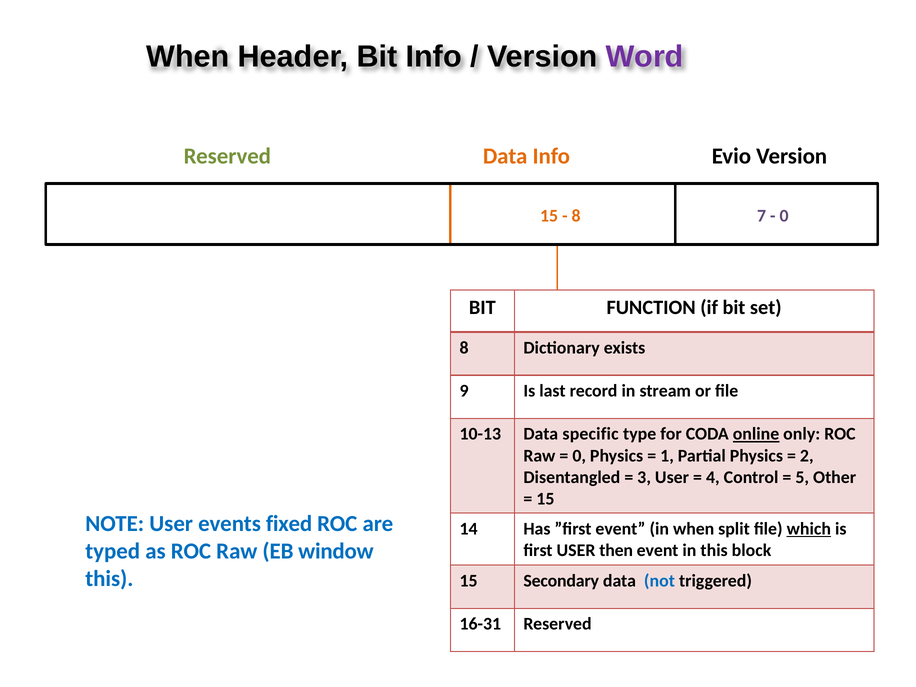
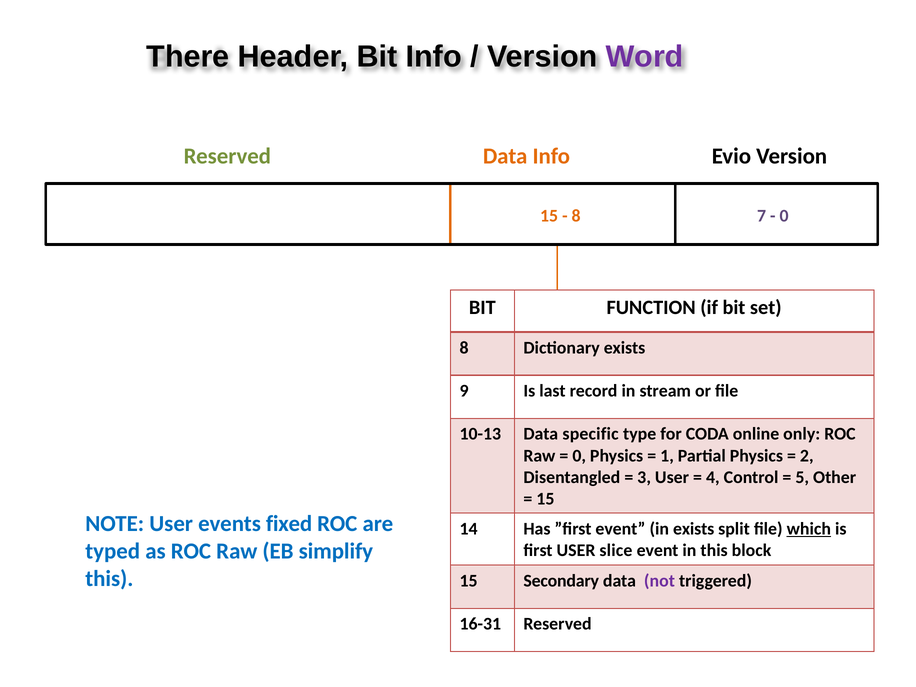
When: When -> There (188, 57)
online underline: present -> none (756, 434)
in when: when -> exists (694, 529)
window: window -> simplify (336, 551)
then: then -> slice (616, 551)
not colour: blue -> purple (659, 581)
